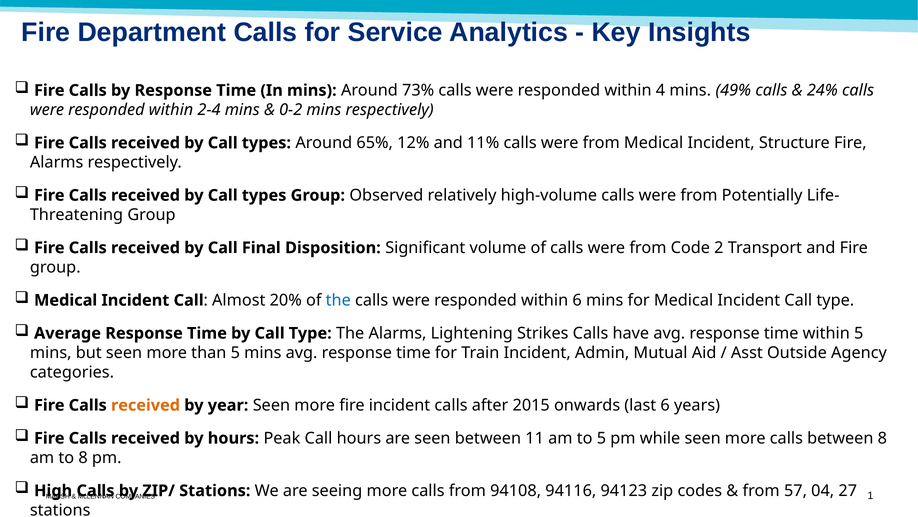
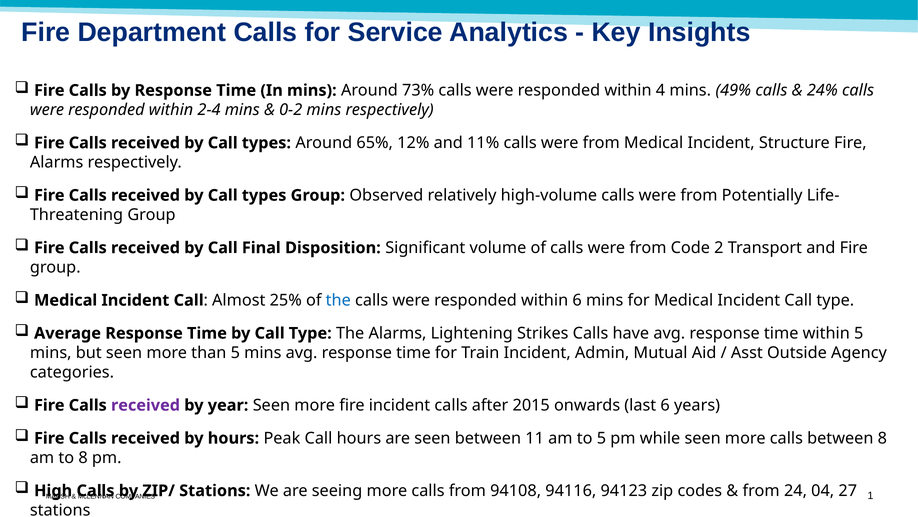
20%: 20% -> 25% (286, 300)
received colour: orange -> purple (146, 405)
57: 57 -> 24 (796, 490)
